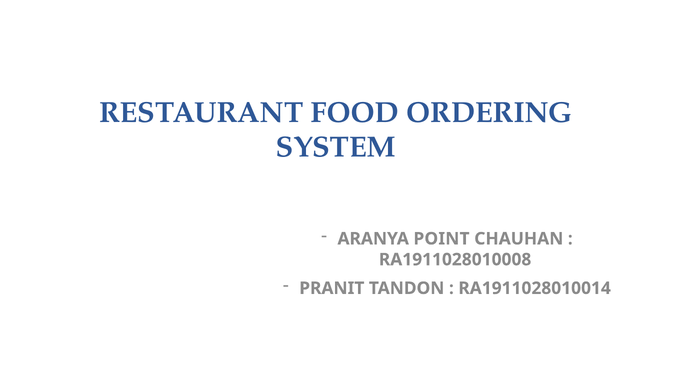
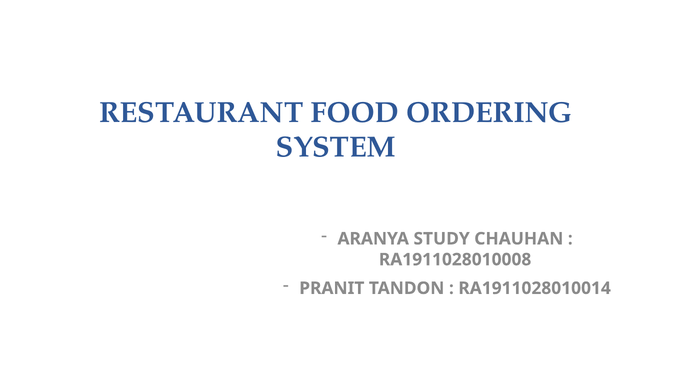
POINT: POINT -> STUDY (442, 239)
